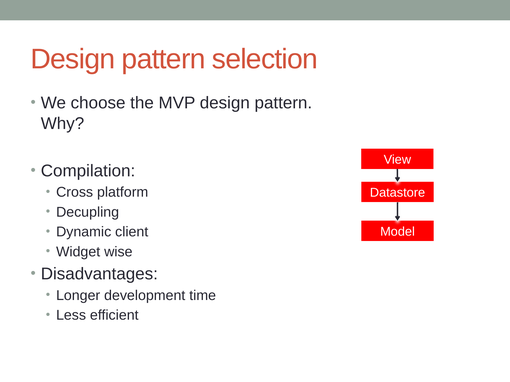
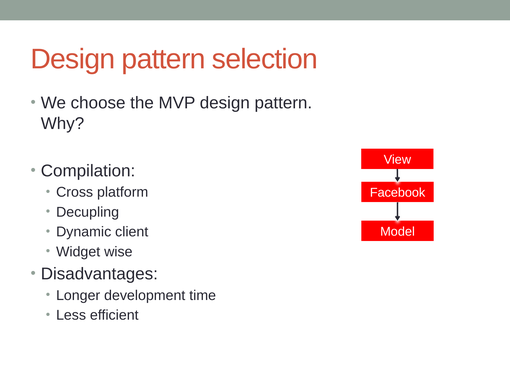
Datastore: Datastore -> Facebook (398, 193)
